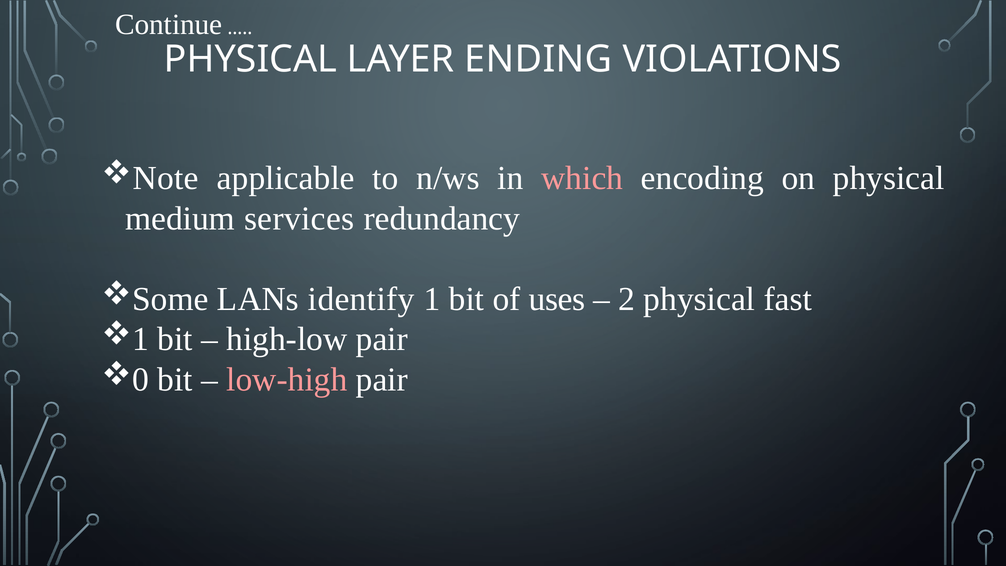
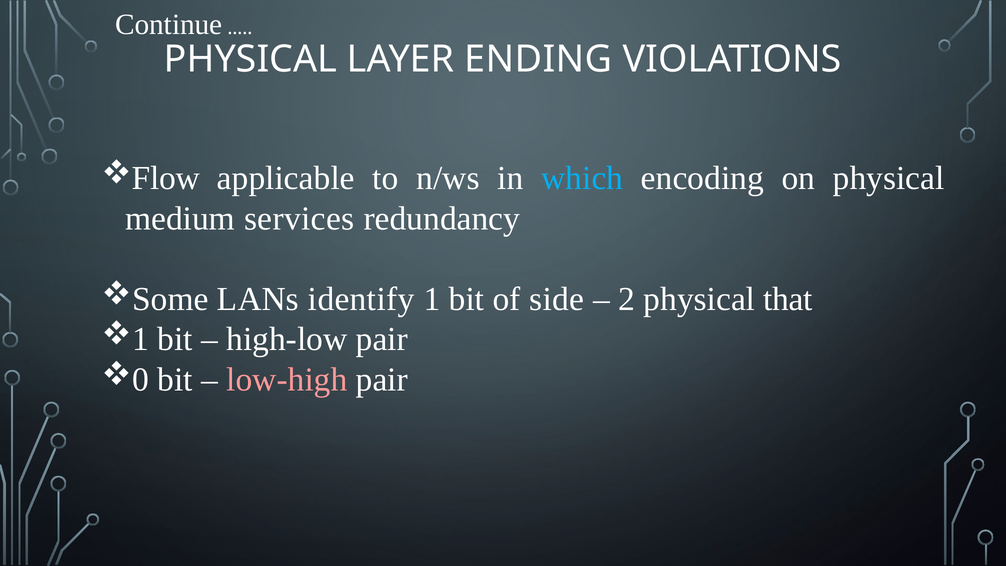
Note: Note -> Flow (166, 178)
which colour: pink -> light blue (582, 178)
uses: uses -> side (557, 299)
fast: fast -> that (788, 299)
